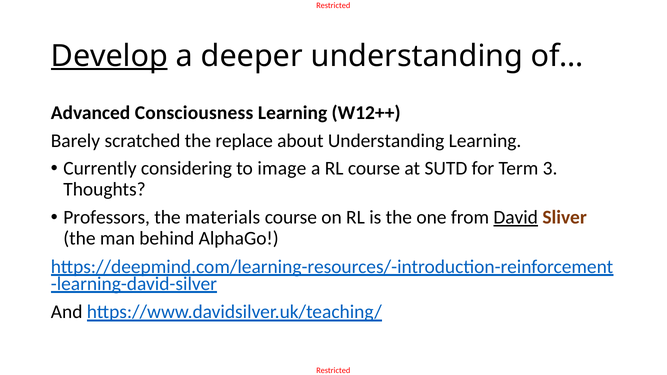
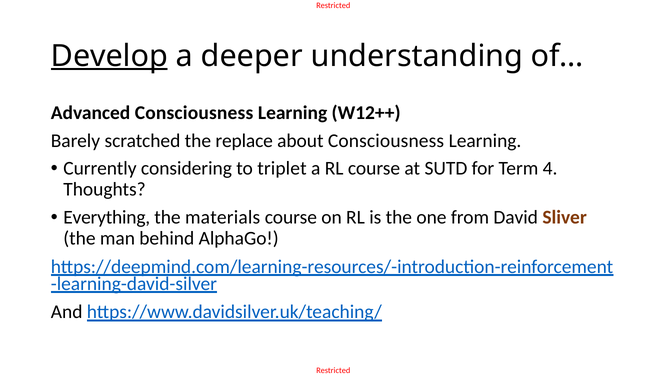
about Understanding: Understanding -> Consciousness (386, 141)
image: image -> triplet (282, 169)
3: 3 -> 4 (550, 169)
Professors: Professors -> Everything (107, 217)
David underline: present -> none (516, 217)
